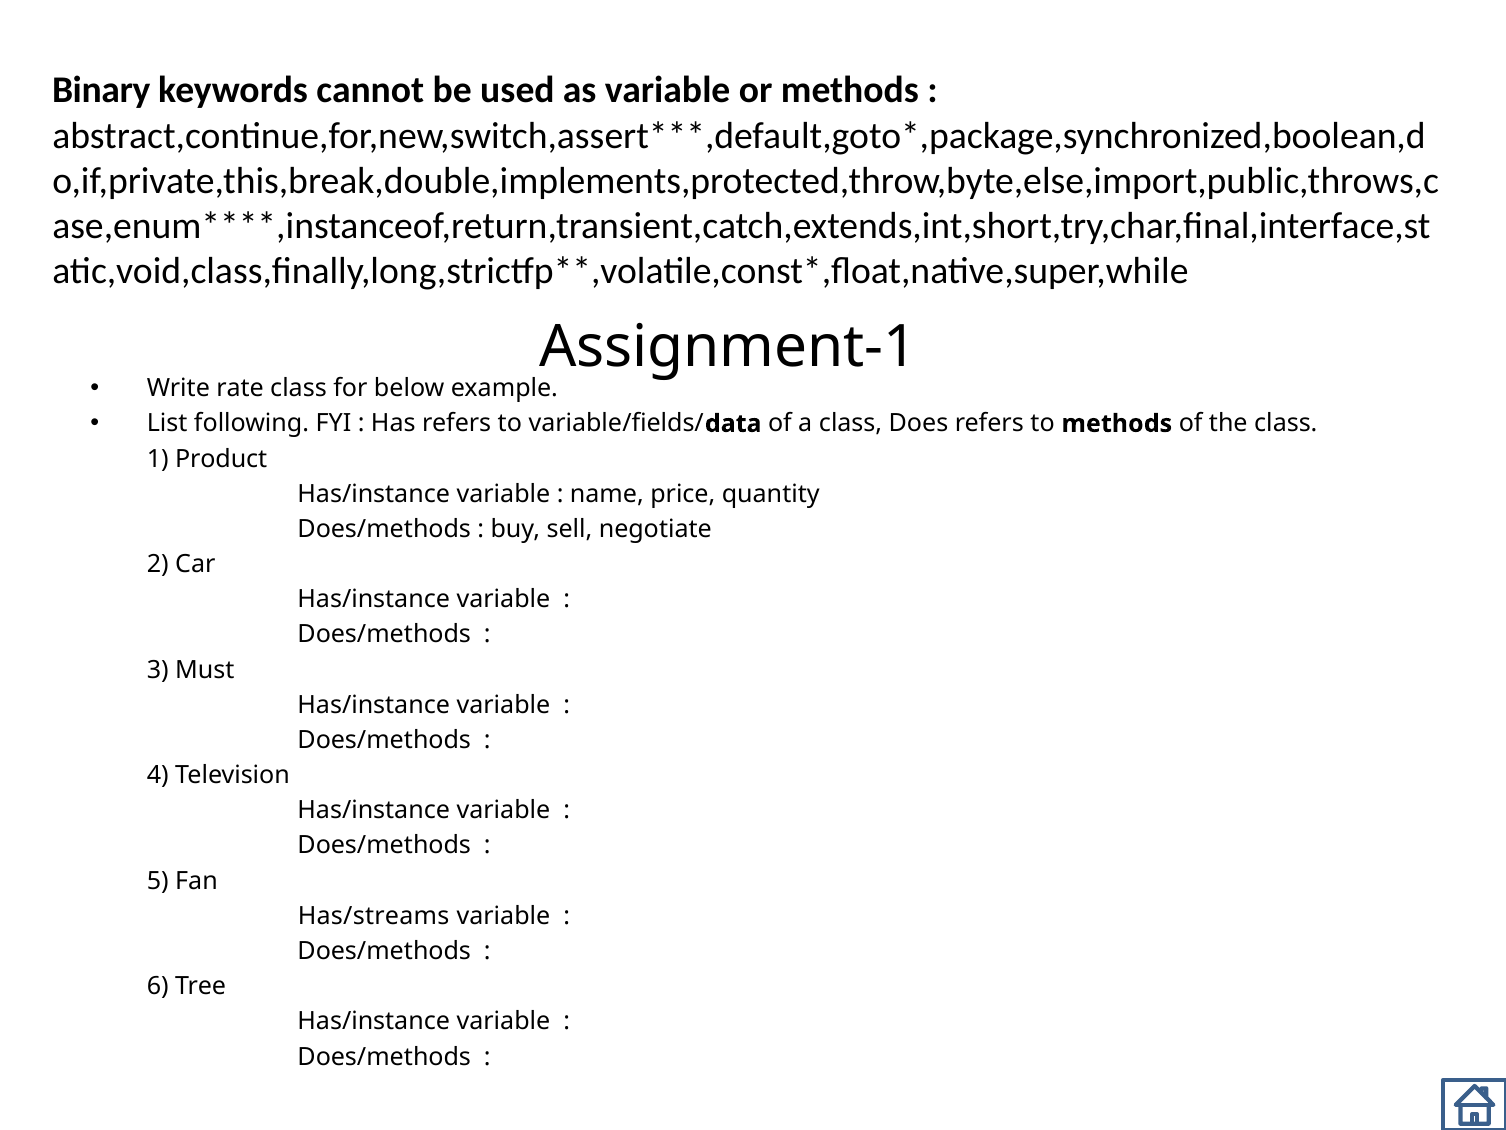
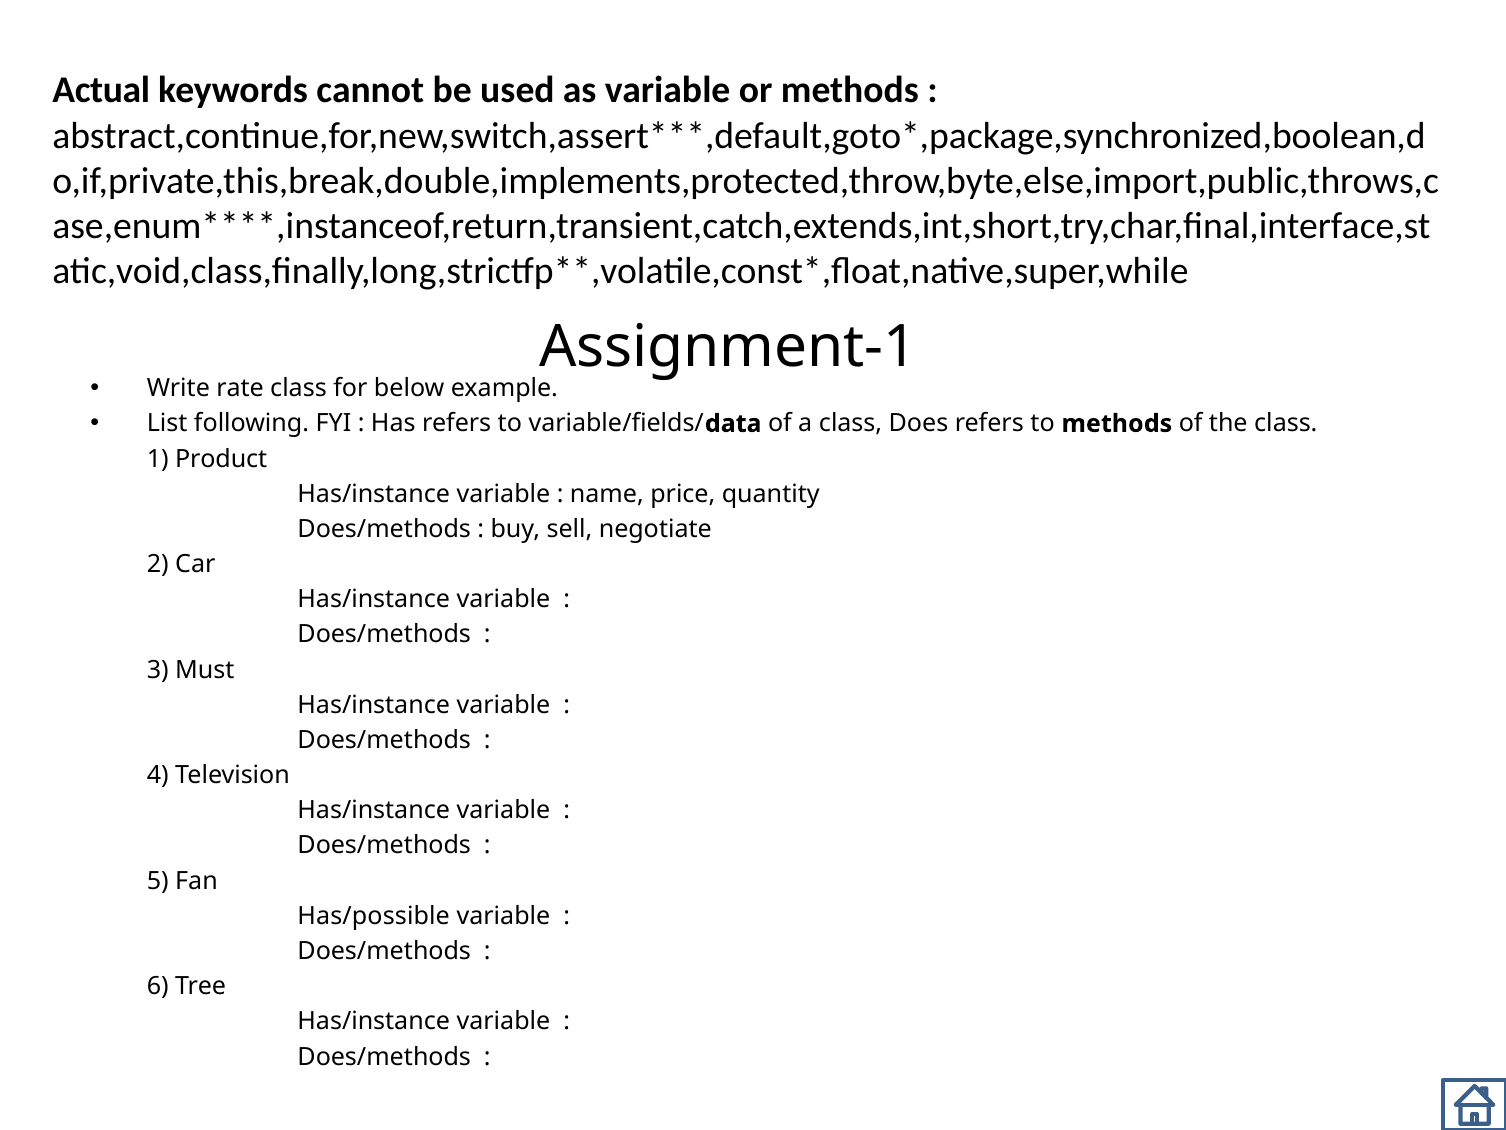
Binary: Binary -> Actual (101, 90)
Has/streams: Has/streams -> Has/possible (374, 916)
